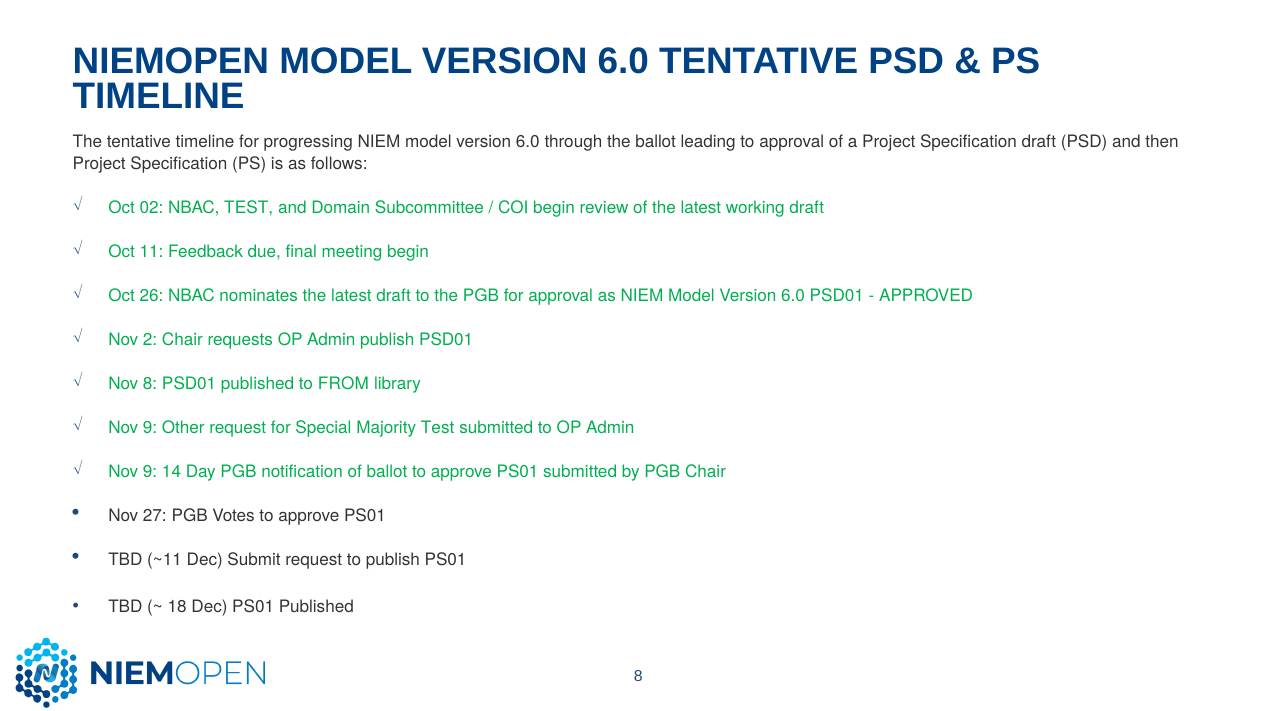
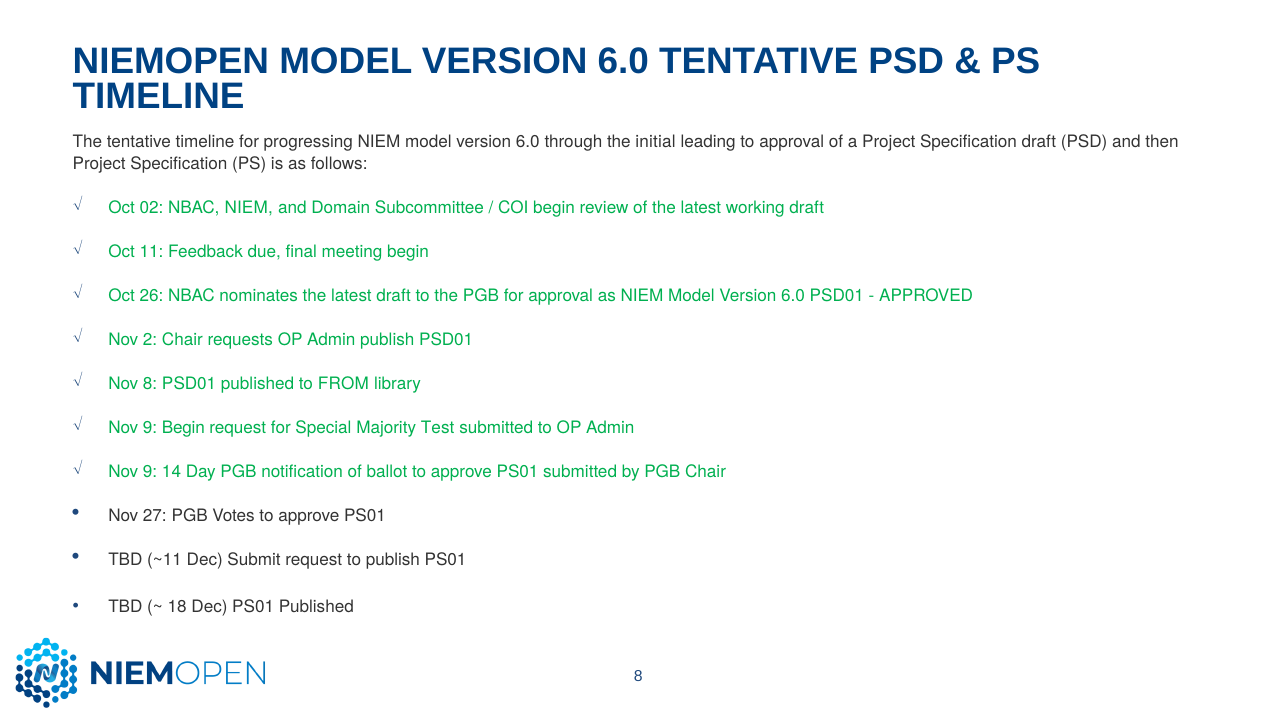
the ballot: ballot -> initial (656, 142)
NBAC TEST: TEST -> NIEM (249, 208)
9 Other: Other -> Begin (183, 428)
